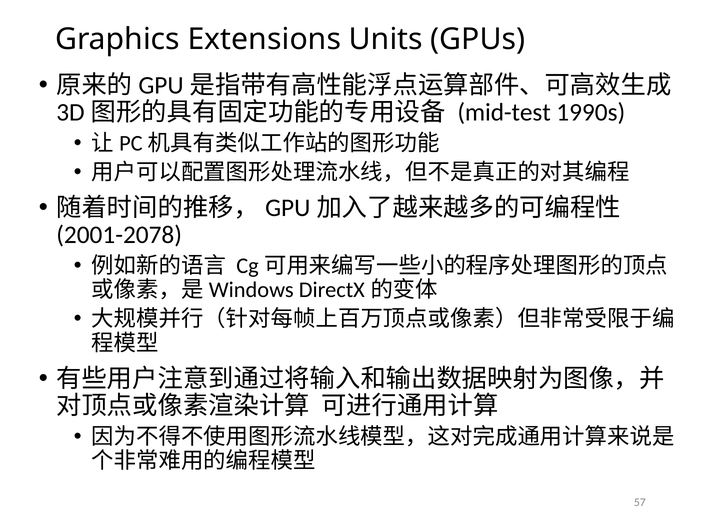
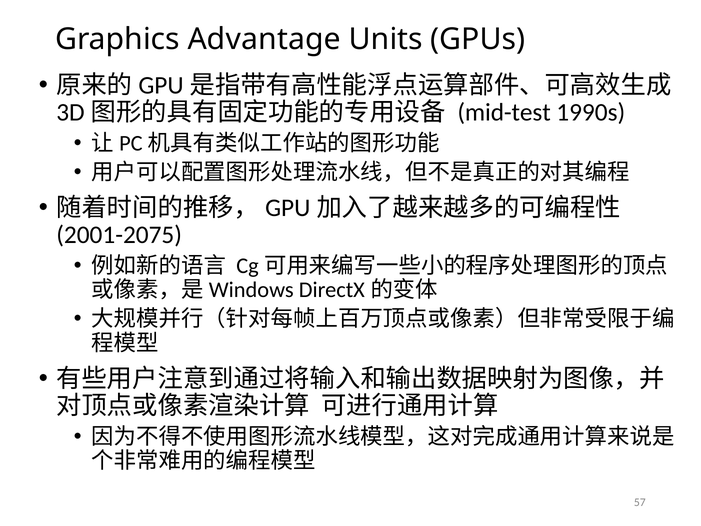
Extensions: Extensions -> Advantage (264, 39)
2001-2078: 2001-2078 -> 2001-2075 (119, 235)
